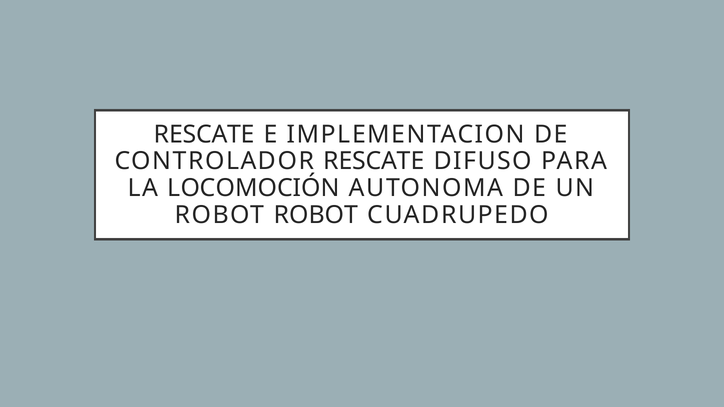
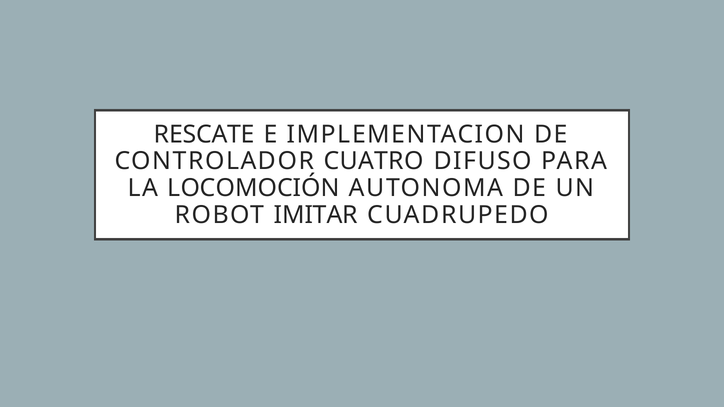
CONTROLADOR RESCATE: RESCATE -> CUATRO (374, 161)
ROBOT ROBOT: ROBOT -> IMITAR (316, 215)
